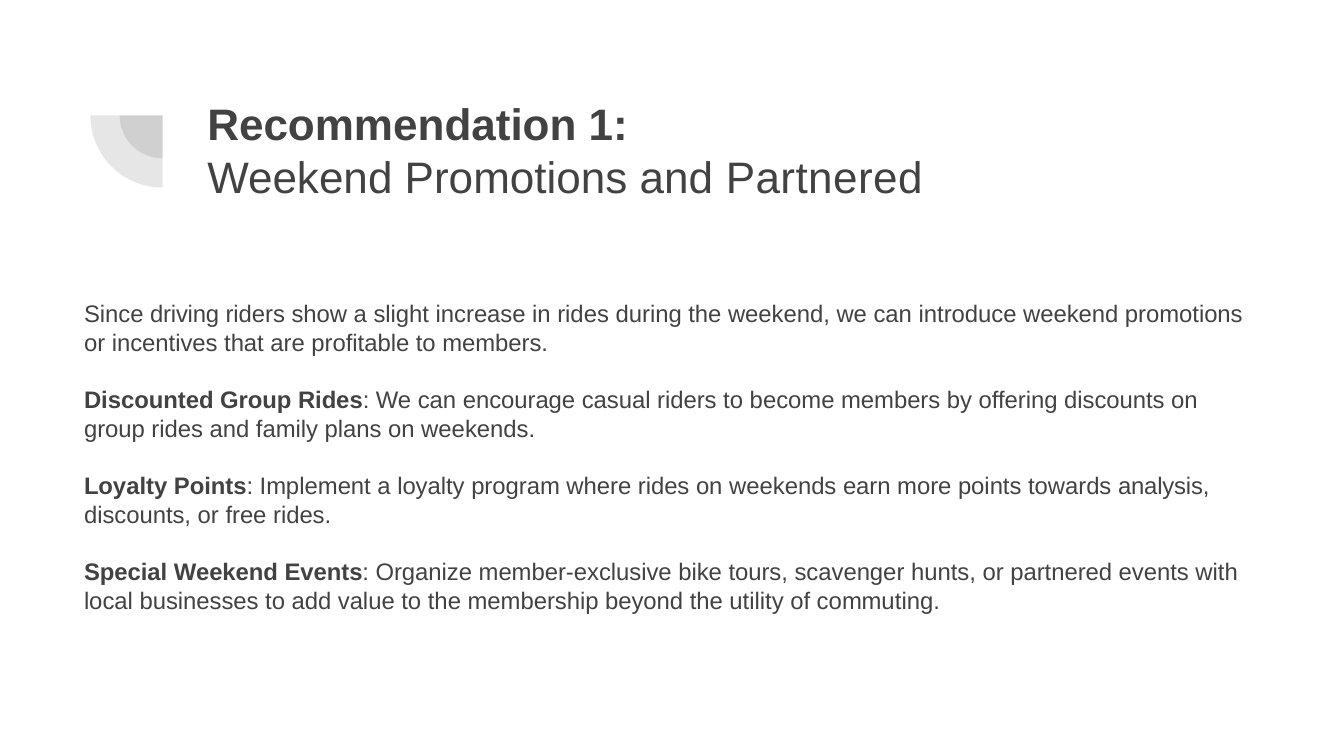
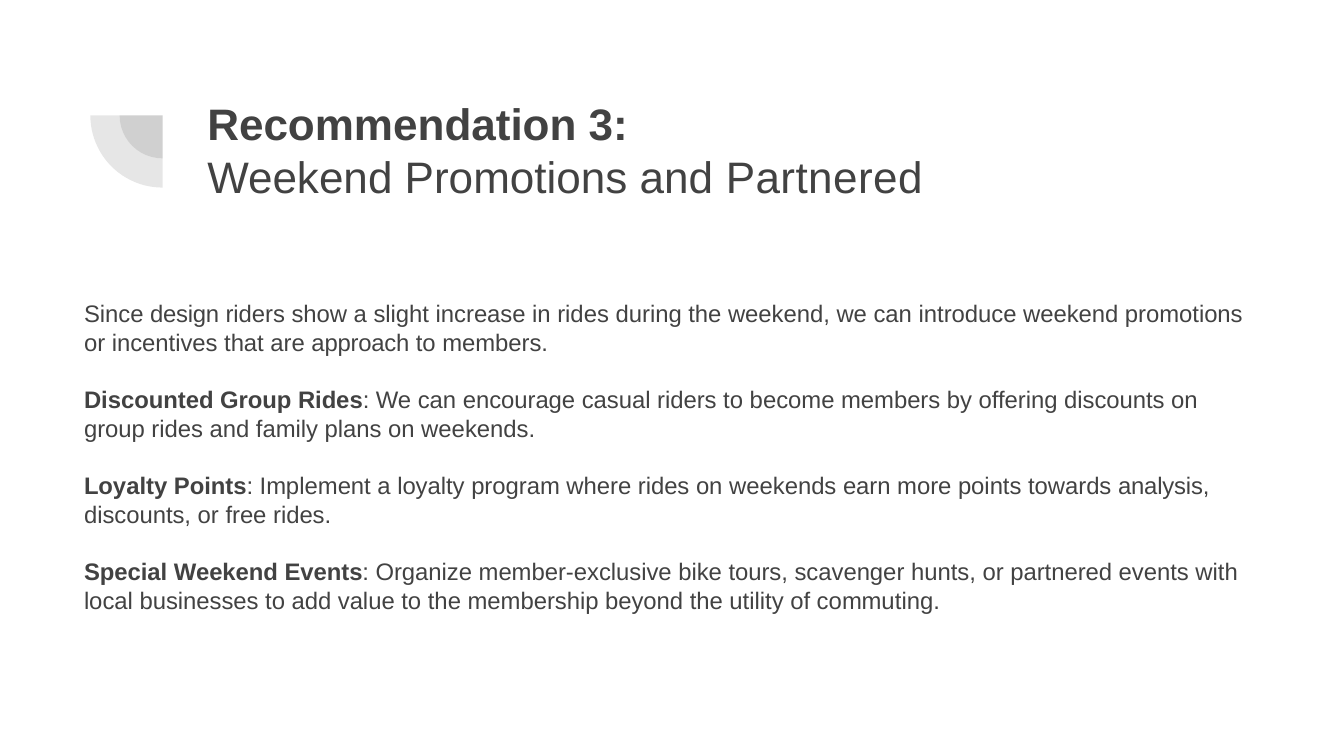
1: 1 -> 3 (608, 126)
driving: driving -> design (185, 315)
profitable: profitable -> approach (360, 344)
